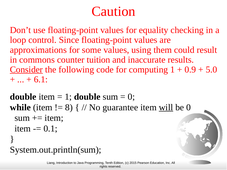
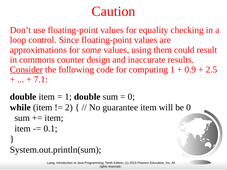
tuition: tuition -> design (99, 60)
5.0: 5.0 -> 2.5 (211, 70)
6.1: 6.1 -> 7.1 (41, 80)
8: 8 -> 2 (69, 108)
will underline: present -> none (166, 108)
